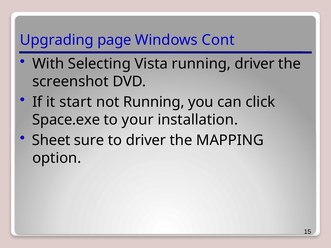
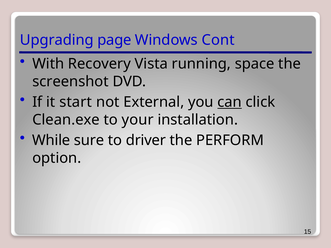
Selecting: Selecting -> Recovery (99, 64)
running driver: driver -> space (255, 64)
not Running: Running -> External (154, 102)
can underline: none -> present (230, 102)
Space.exe: Space.exe -> Clean.exe (66, 120)
Sheet: Sheet -> While (51, 140)
MAPPING: MAPPING -> PERFORM (230, 140)
